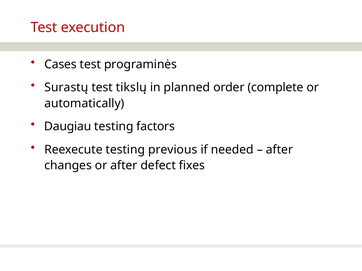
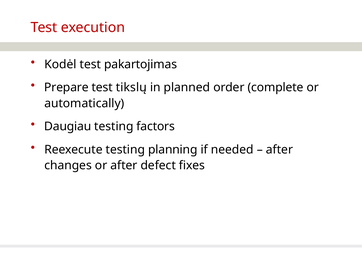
Cases: Cases -> Kodėl (60, 64)
programinės: programinės -> pakartojimas (141, 64)
Surastų: Surastų -> Prepare (66, 88)
previous: previous -> planning (173, 150)
